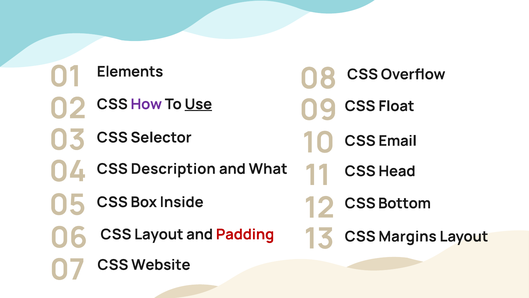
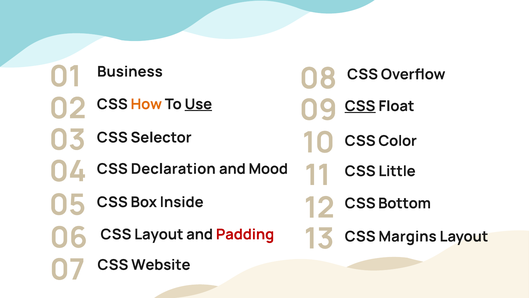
Elements: Elements -> Business (130, 72)
How colour: purple -> orange (146, 104)
CSS underline: none -> present (360, 106)
Email: Email -> Color (398, 141)
Description: Description -> Declaration (173, 169)
What: What -> Mood (268, 169)
Head: Head -> Little (397, 171)
